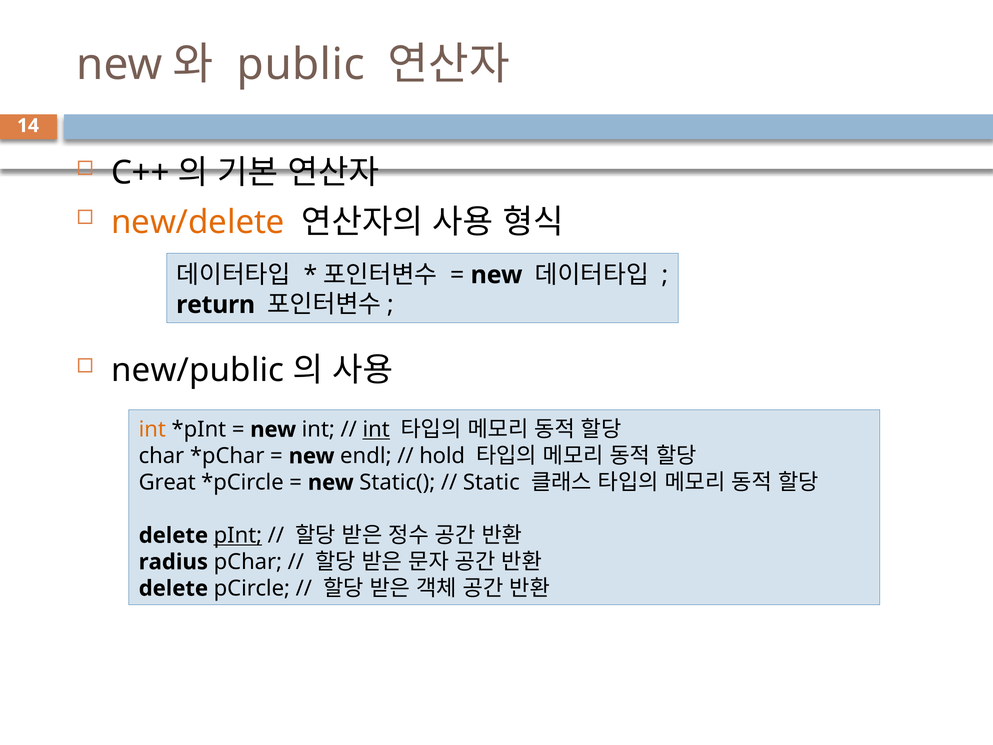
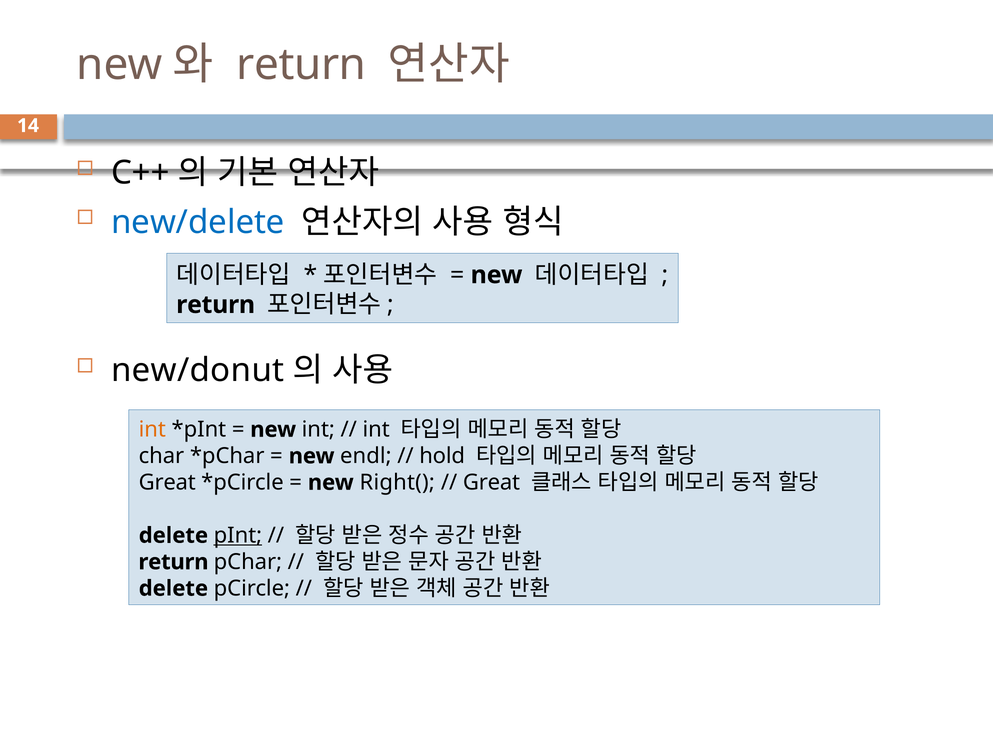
public: public -> return (301, 65)
new/delete colour: orange -> blue (198, 222)
new/public: new/public -> new/donut (198, 370)
int underline: present -> none (376, 429)
Static(: Static( -> Right( (397, 482)
Static: Static -> Great (491, 482)
radius: radius -> return (173, 562)
